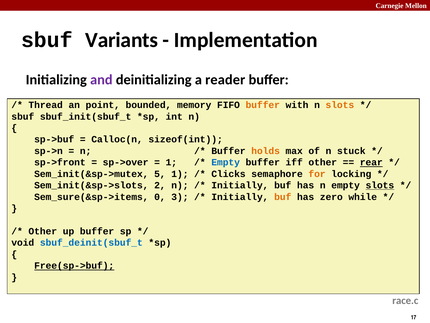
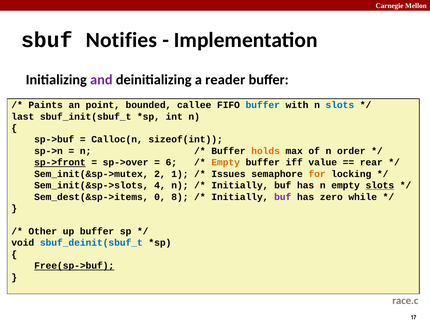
Variants: Variants -> Notifies (121, 40)
Thread: Thread -> Paints (46, 105)
memory: memory -> callee (194, 105)
buffer colour: orange -> blue (263, 105)
slots colour: orange -> blue (340, 105)
sbuf: sbuf -> last (23, 116)
stuck: stuck -> order (351, 151)
sp->front underline: none -> present (60, 162)
1: 1 -> 6 (171, 162)
Empty colour: blue -> orange (226, 162)
iff other: other -> value (323, 162)
rear underline: present -> none (371, 162)
5: 5 -> 2 (160, 174)
Clicks: Clicks -> Issues (228, 174)
2: 2 -> 4 (160, 185)
Sem_sure(&sp->items: Sem_sure(&sp->items -> Sem_dest(&sp->items (91, 197)
3: 3 -> 8 (180, 197)
buf colour: orange -> purple (283, 197)
